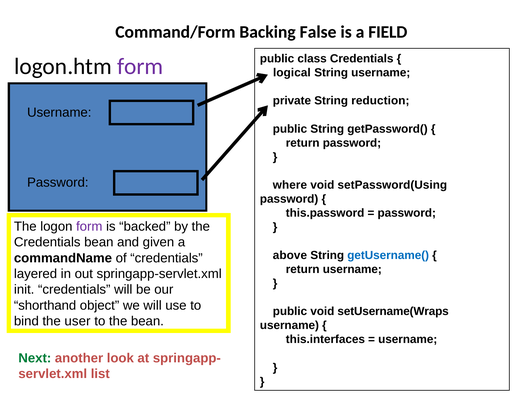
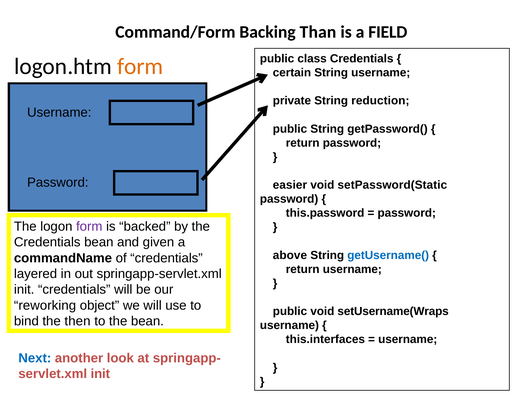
False: False -> Than (318, 32)
form colour: purple -> orange (140, 67)
logical: logical -> certain (292, 73)
where: where -> easier (290, 185)
setPassword(Using: setPassword(Using -> setPassword(Static (392, 185)
shorthand: shorthand -> reworking (45, 306)
user: user -> then (78, 321)
Next colour: green -> blue (35, 358)
list: list -> init (100, 374)
